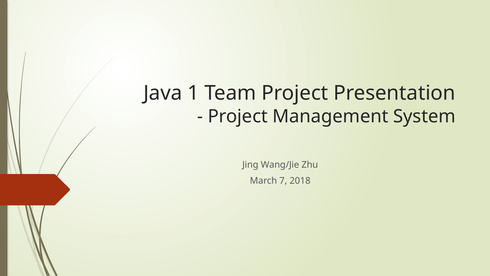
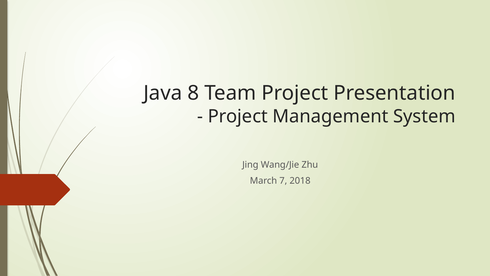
1: 1 -> 8 (193, 93)
